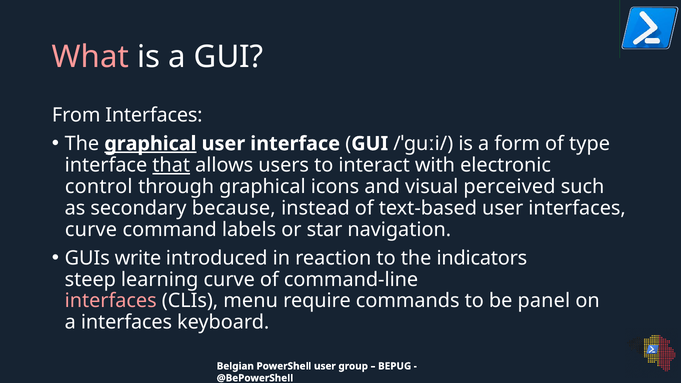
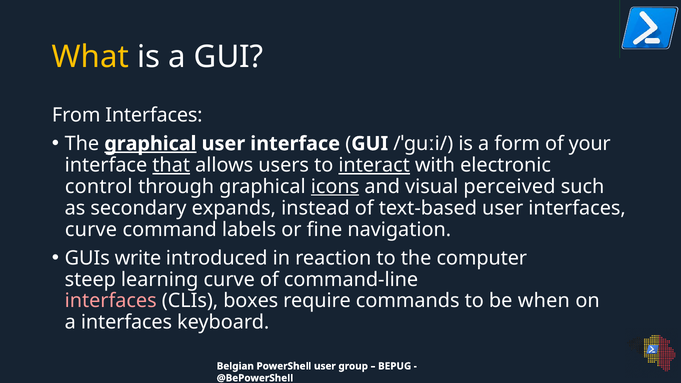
What colour: pink -> yellow (90, 57)
type: type -> your (590, 144)
interact underline: none -> present (374, 165)
icons underline: none -> present (335, 187)
because: because -> expands (234, 208)
star: star -> fine (324, 230)
indicators: indicators -> computer (482, 258)
menu: menu -> boxes (251, 301)
panel: panel -> when (544, 301)
